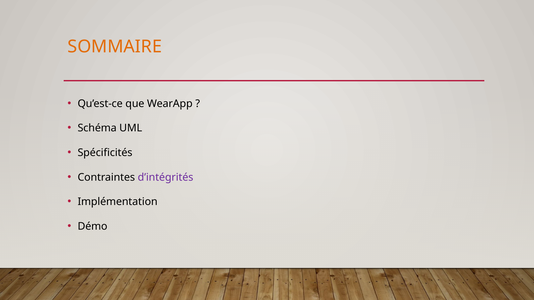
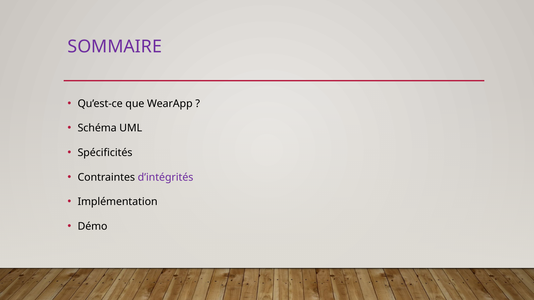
SOMMAIRE colour: orange -> purple (115, 47)
